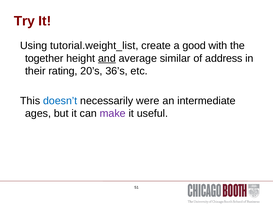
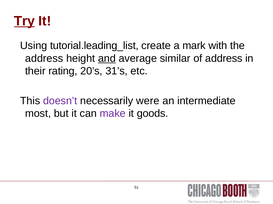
Try underline: none -> present (24, 21)
tutorial.weight_list: tutorial.weight_list -> tutorial.leading_list (94, 46)
good: good -> mark (194, 46)
together: together -> address (44, 59)
36’s: 36’s -> 31’s (117, 71)
doesn’t colour: blue -> purple (60, 101)
ages: ages -> most (38, 114)
useful: useful -> goods (152, 114)
